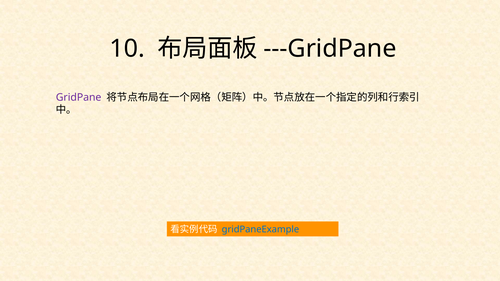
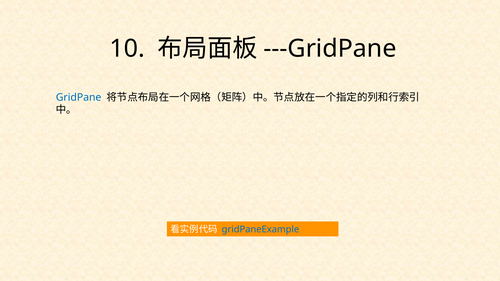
GridPane colour: purple -> blue (79, 97)
